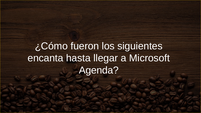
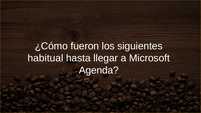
encanta: encanta -> habitual (45, 58)
